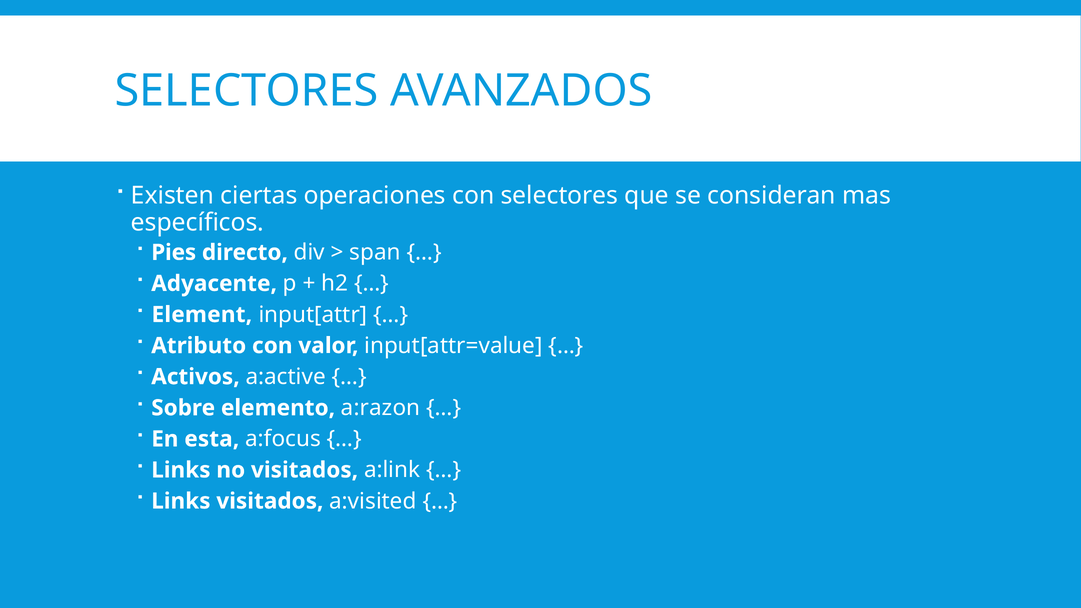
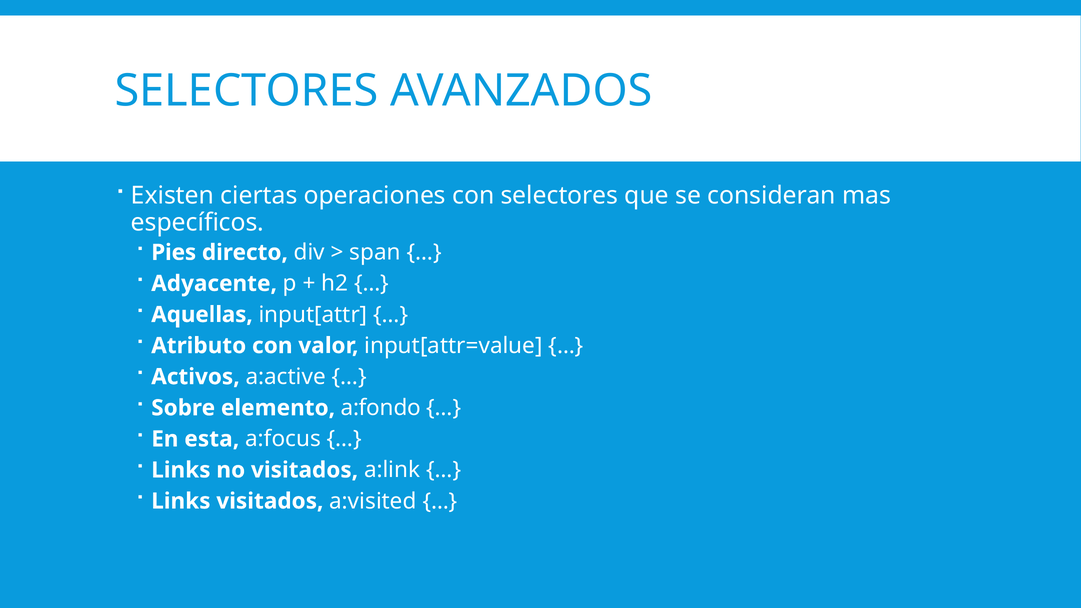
Element: Element -> Aquellas (202, 315)
a:razon: a:razon -> a:fondo (381, 408)
